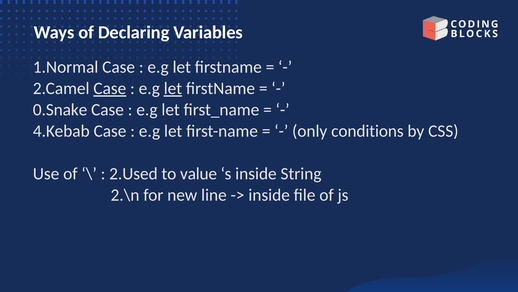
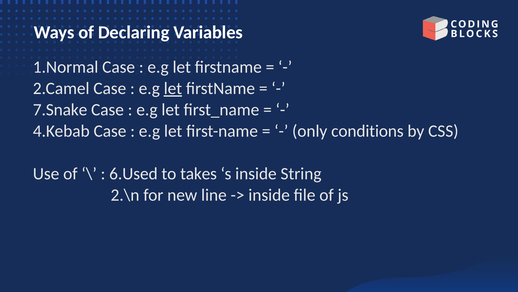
Case underline: present -> none (110, 88)
0.Snake: 0.Snake -> 7.Snake (60, 110)
2.Used: 2.Used -> 6.Used (133, 173)
value: value -> takes (199, 173)
